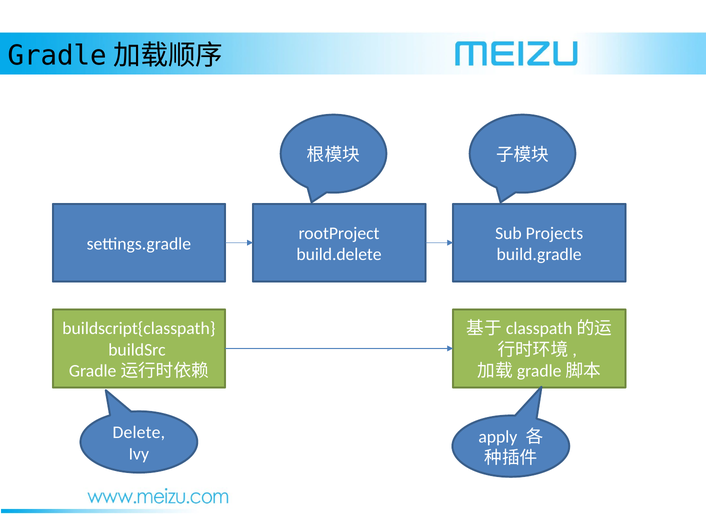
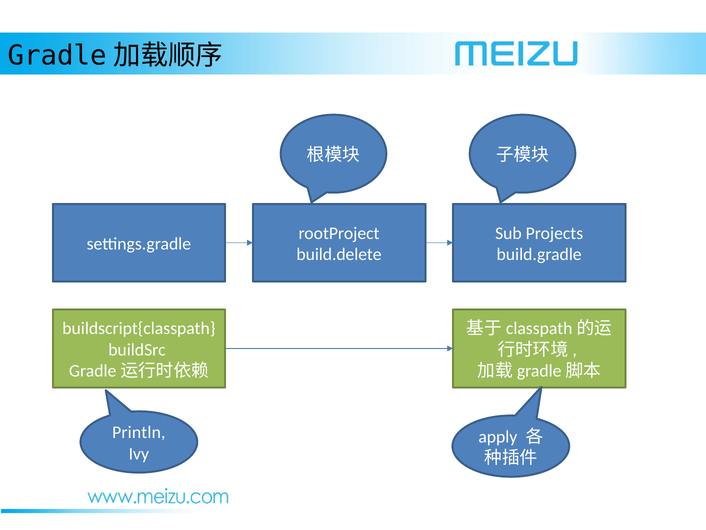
Delete: Delete -> Println (139, 432)
